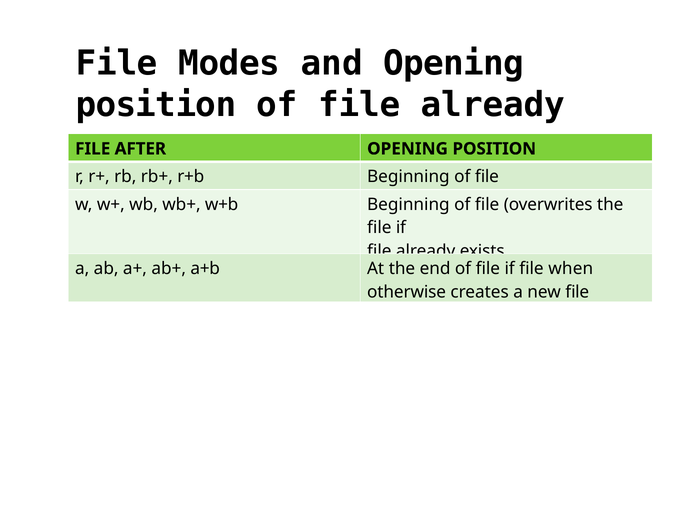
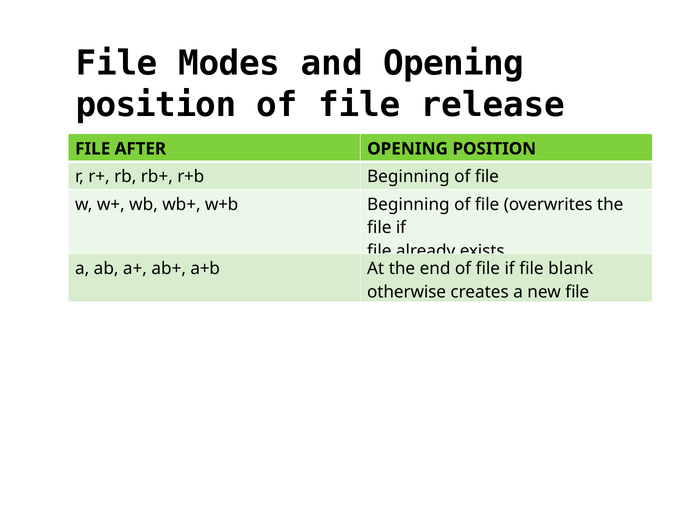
of file already: already -> release (493, 105)
when: when -> blank (571, 268)
